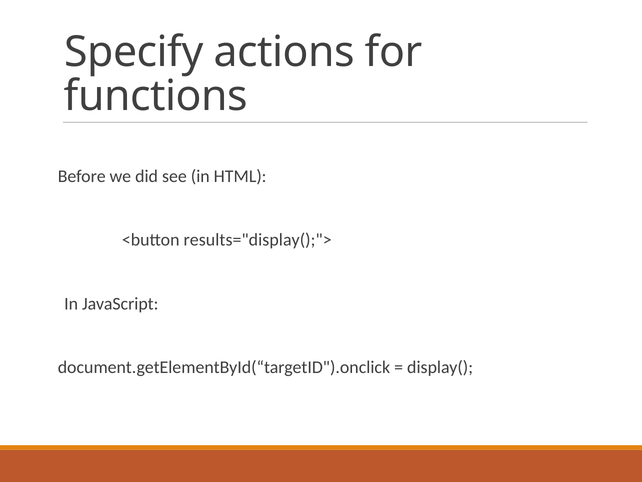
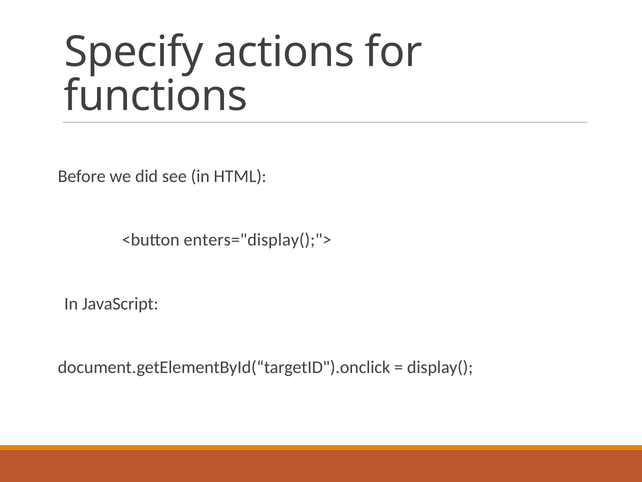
results="display();">: results="display();"> -> enters="display();"> (258, 240)
